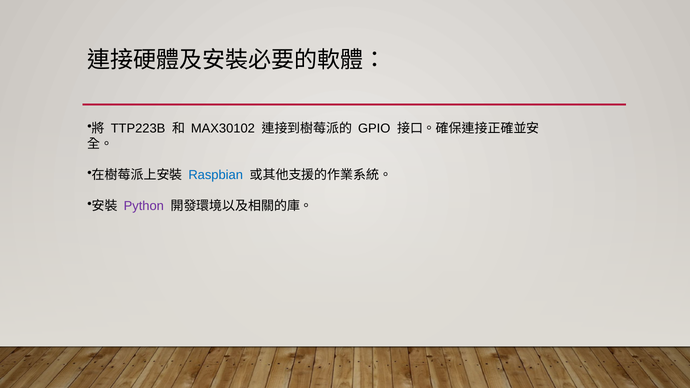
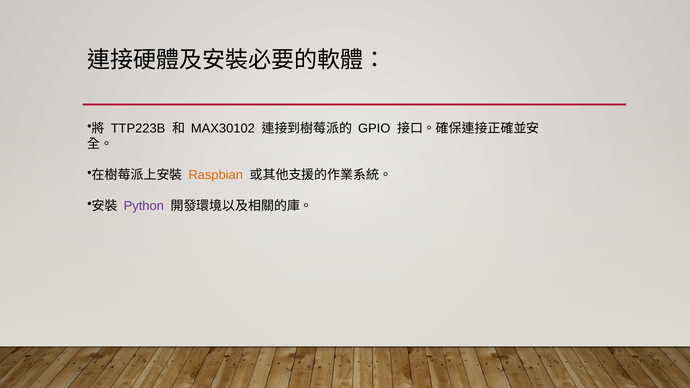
Raspbian colour: blue -> orange (216, 175)
